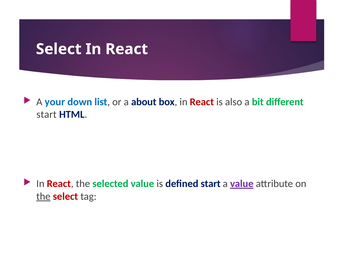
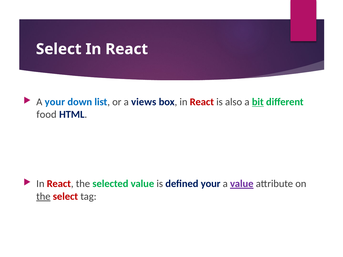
about: about -> views (144, 102)
bit underline: none -> present (258, 102)
start: start -> food (47, 115)
defined start: start -> your (211, 184)
